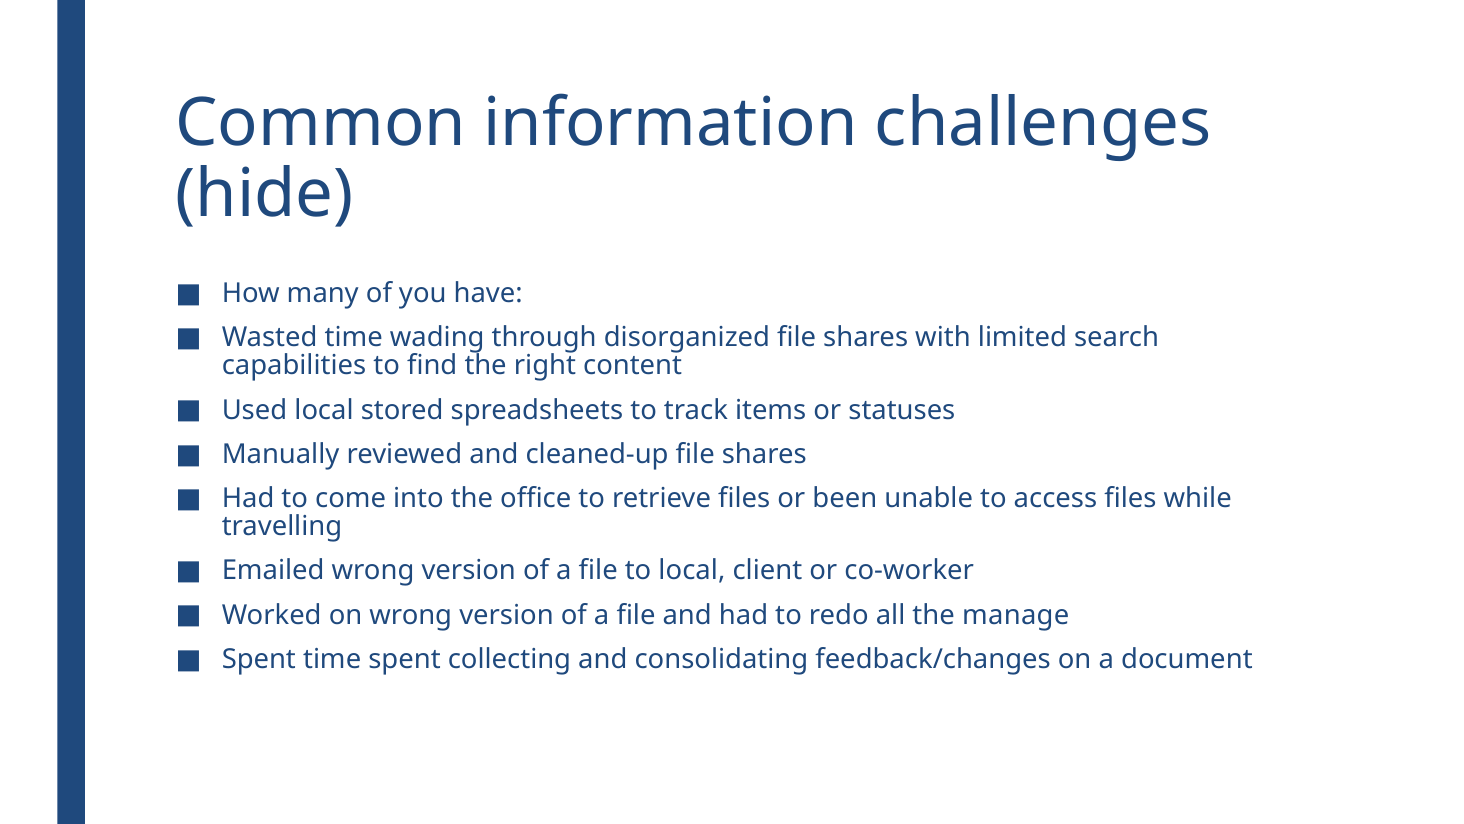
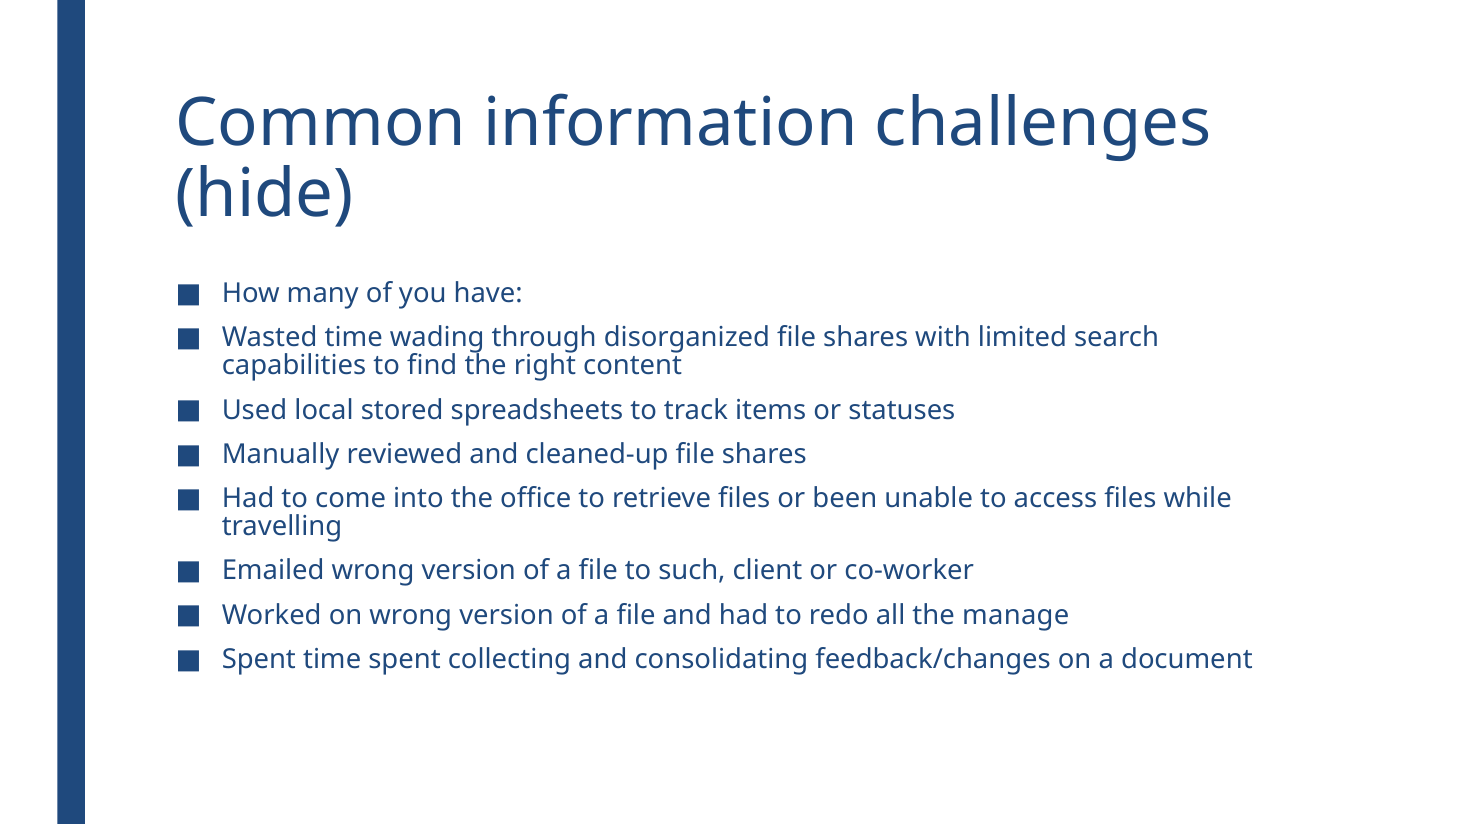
to local: local -> such (692, 571)
